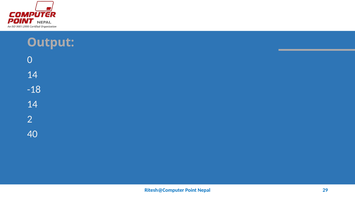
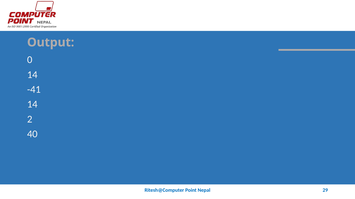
-18: -18 -> -41 (34, 90)
